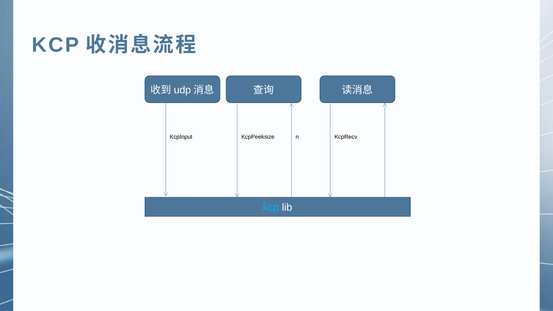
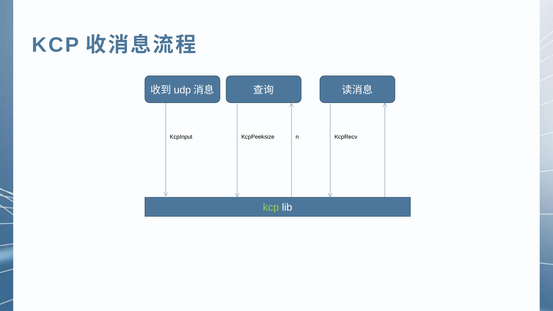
kcp colour: light blue -> light green (271, 208)
